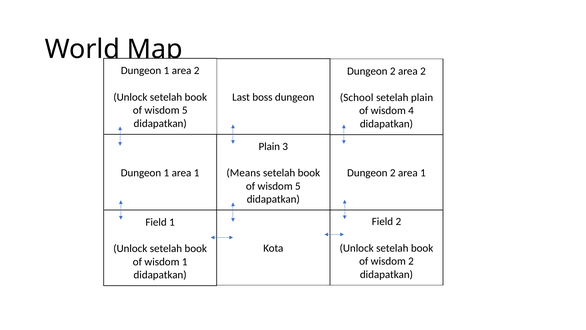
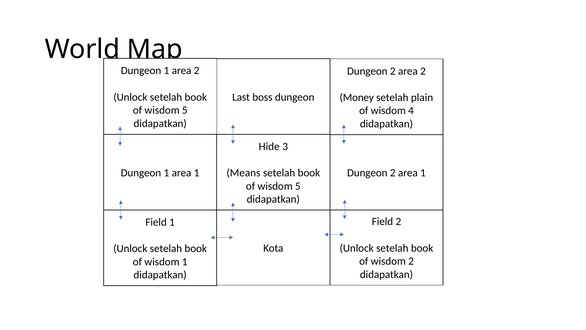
School: School -> Money (357, 97)
Plain: Plain -> Hide (269, 146)
